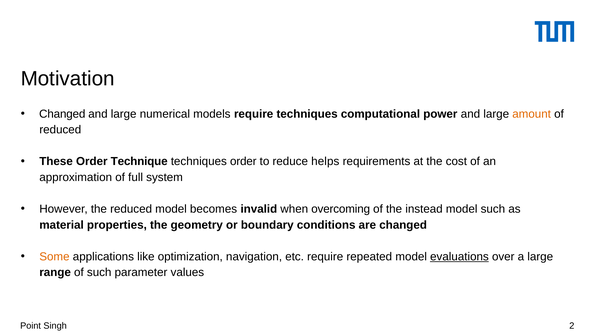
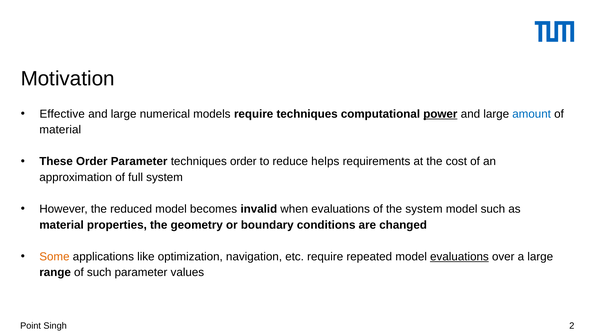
Changed: Changed -> Effective (62, 114)
power underline: none -> present (440, 114)
amount colour: orange -> blue (532, 114)
reduced: reduced -> material (60, 130)
Order Technique: Technique -> Parameter (139, 161)
when overcoming: overcoming -> evaluations (341, 209)
the instead: instead -> system (424, 209)
